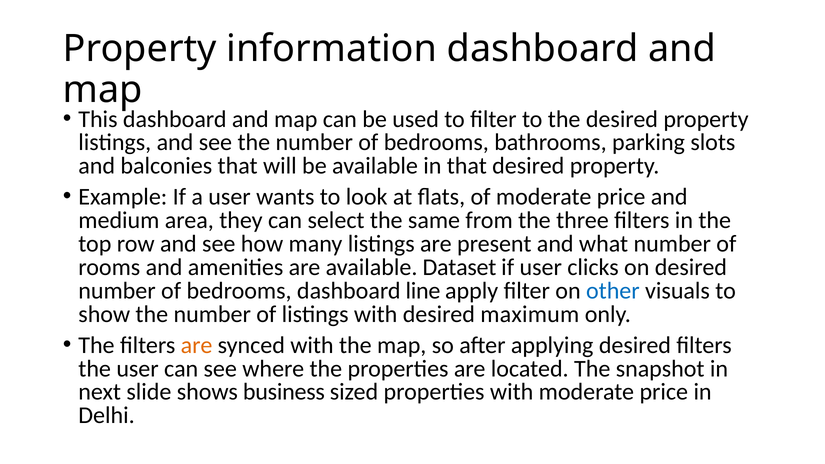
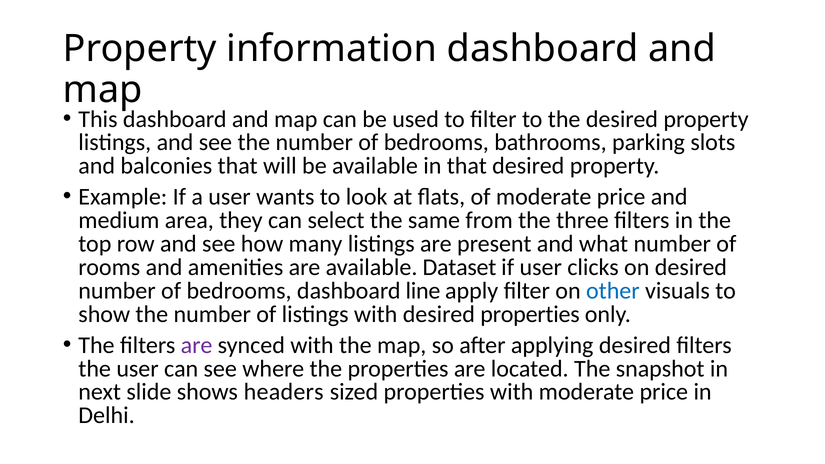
desired maximum: maximum -> properties (530, 314)
are colour: orange -> purple (197, 345)
business: business -> headers (284, 392)
